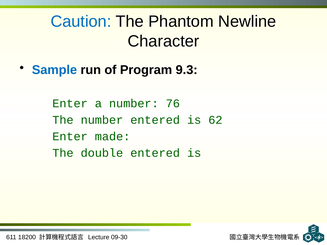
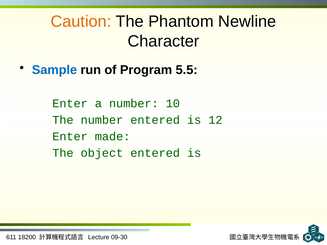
Caution colour: blue -> orange (81, 22)
9.3: 9.3 -> 5.5 (187, 70)
76: 76 -> 10 (173, 104)
62: 62 -> 12 (215, 120)
double: double -> object (102, 153)
